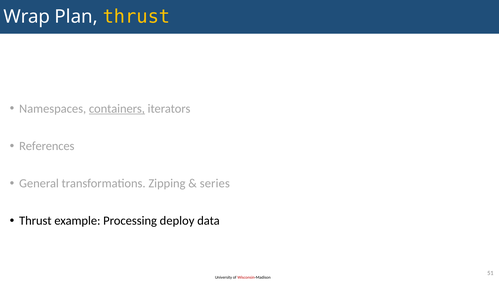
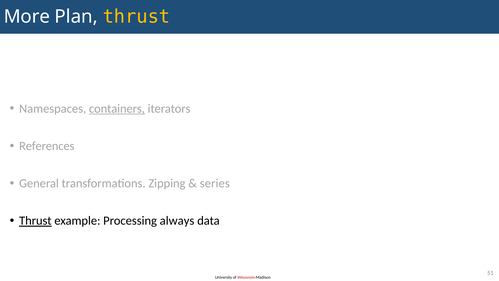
Wrap: Wrap -> More (27, 17)
Thrust underline: none -> present (35, 221)
deploy: deploy -> always (177, 221)
